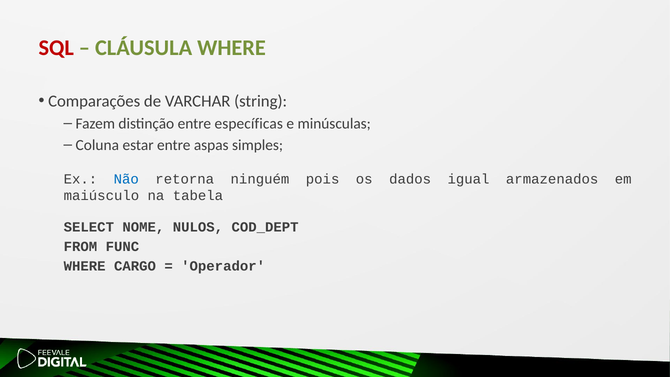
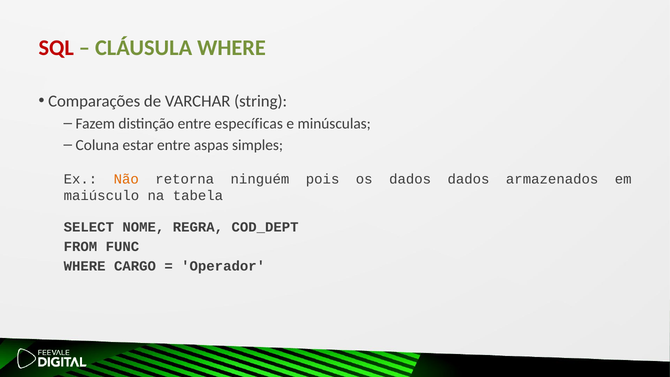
Não colour: blue -> orange (126, 179)
dados igual: igual -> dados (469, 179)
NULOS: NULOS -> REGRA (198, 227)
